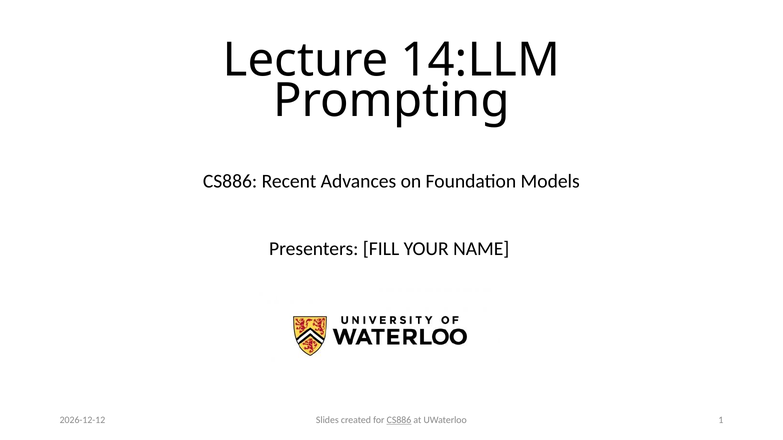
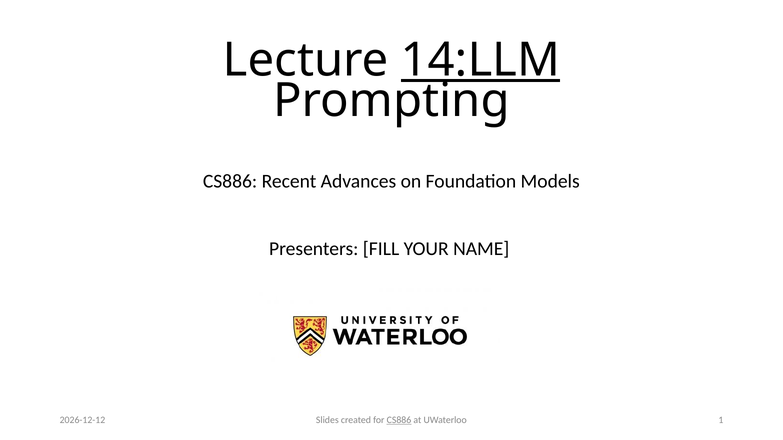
14:LLM underline: none -> present (480, 60)
